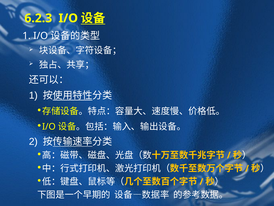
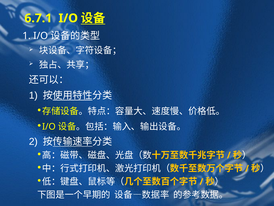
6.2.3: 6.2.3 -> 6.7.1 (38, 18)
